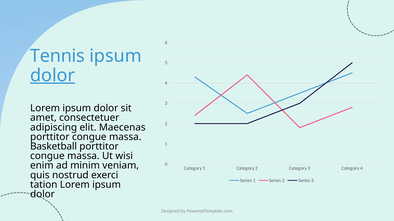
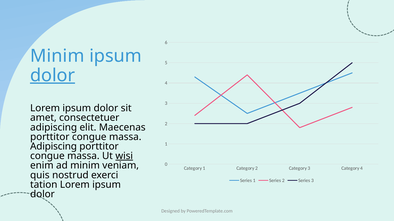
Tennis: Tennis -> Minim (57, 56)
Basketball: Basketball -> Adipiscing (54, 147)
wisi underline: none -> present (124, 156)
